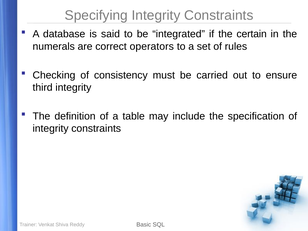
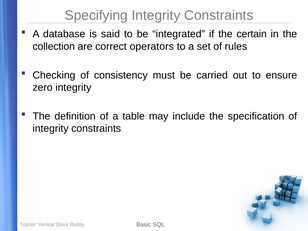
numerals: numerals -> collection (54, 46)
third: third -> zero (43, 87)
